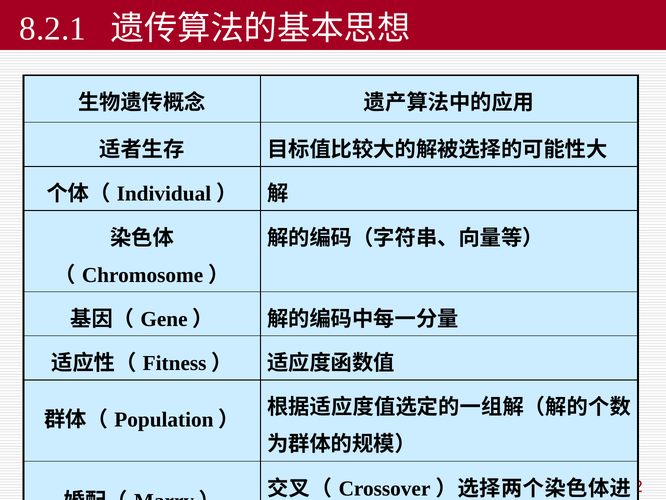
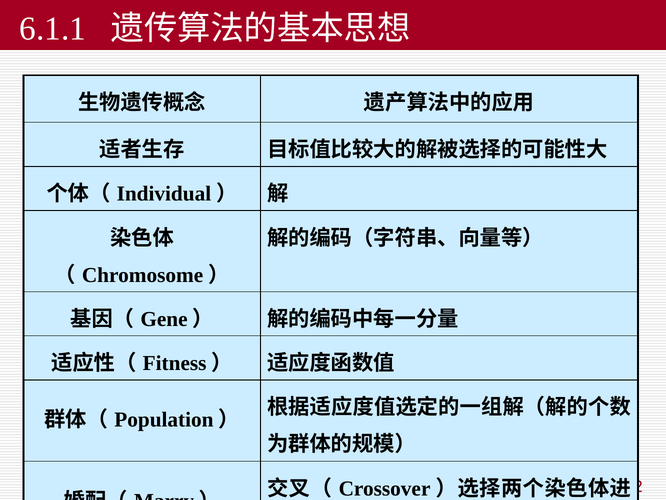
8.2.1: 8.2.1 -> 6.1.1 (53, 29)
